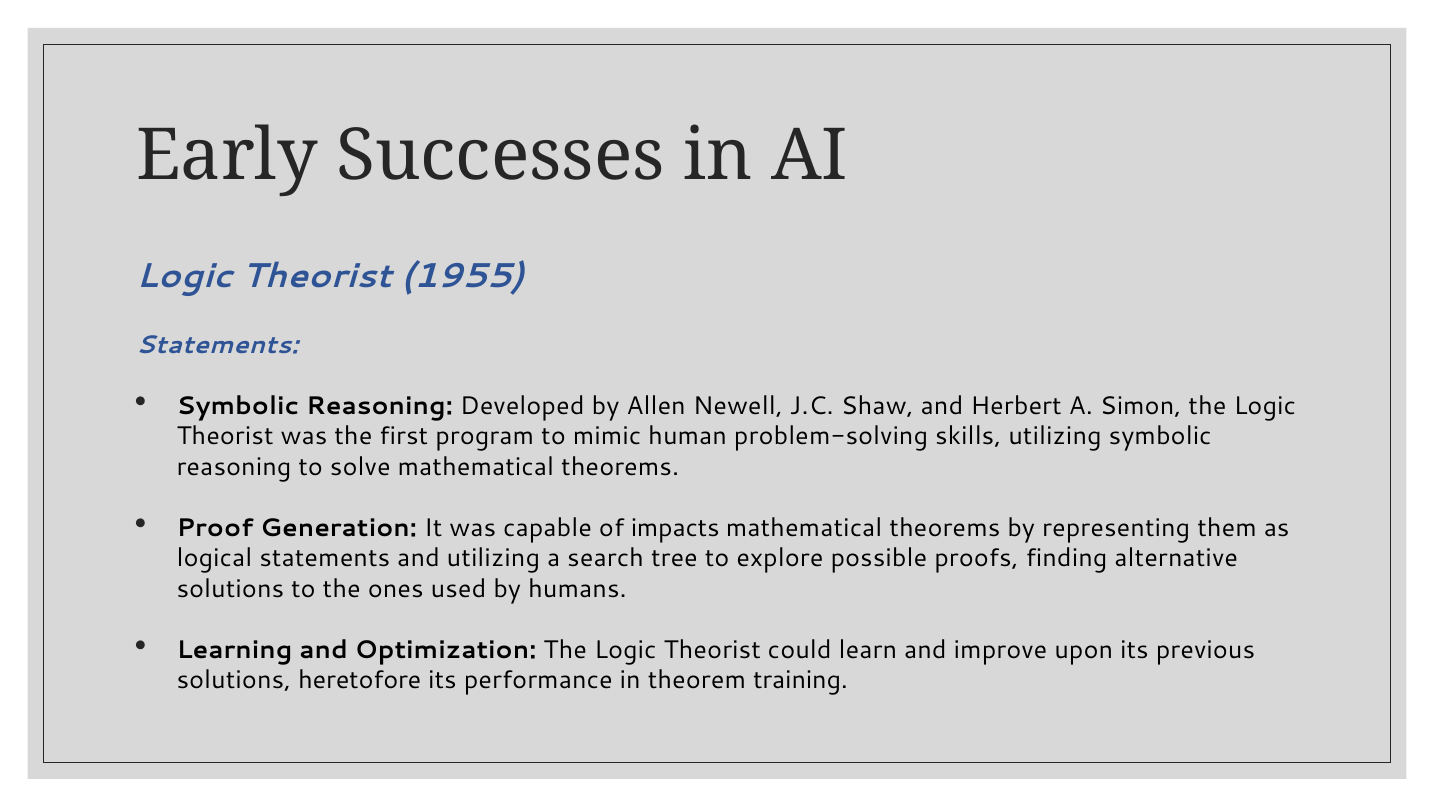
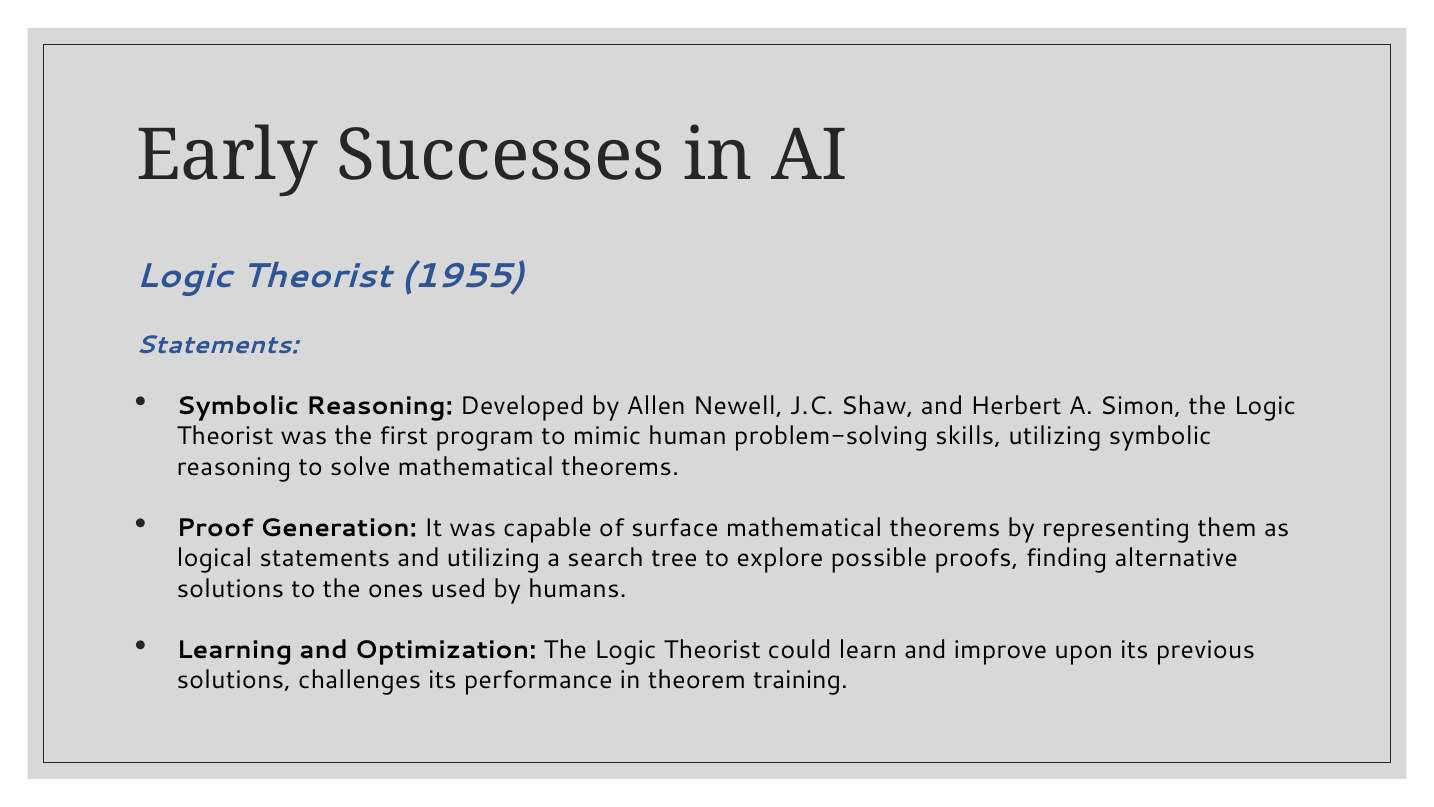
impacts: impacts -> surface (675, 527)
heretofore: heretofore -> challenges (360, 680)
